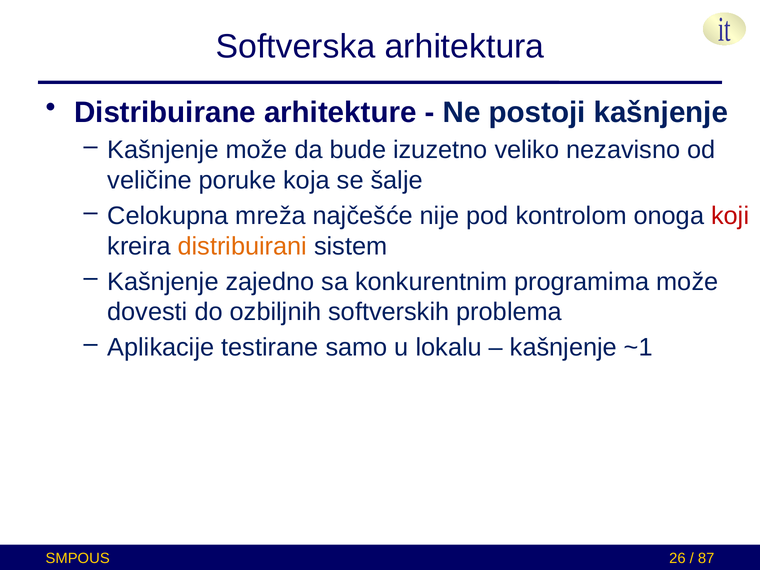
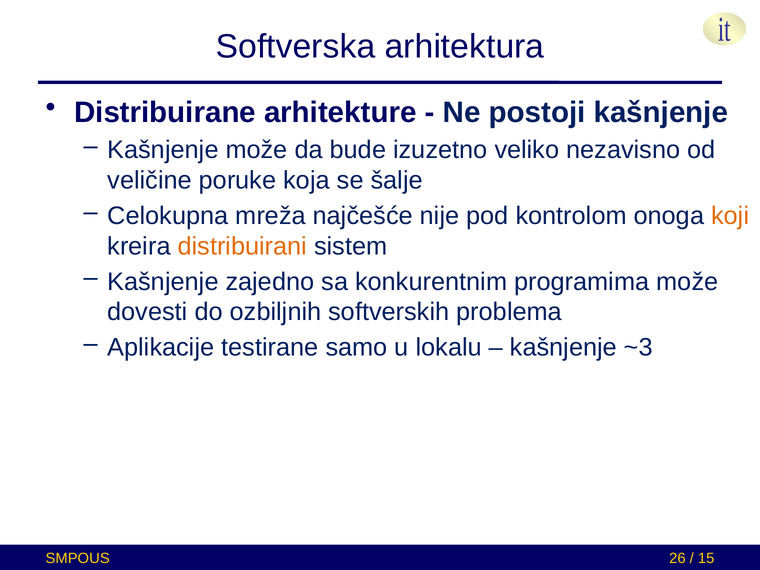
koji colour: red -> orange (730, 216)
~1: ~1 -> ~3 (638, 348)
87: 87 -> 15 (706, 558)
